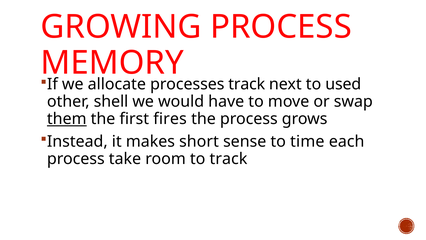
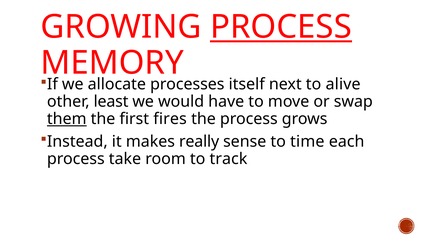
PROCESS underline: none -> present (281, 27)
processes track: track -> itself (247, 84)
used: used -> alive (343, 84)
shell: shell -> least (111, 102)
short: short -> really (199, 141)
